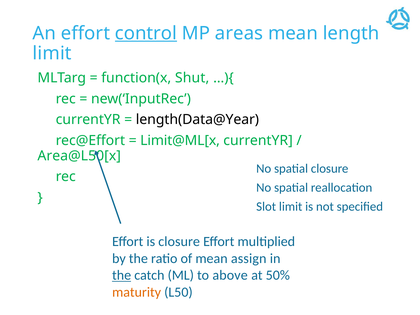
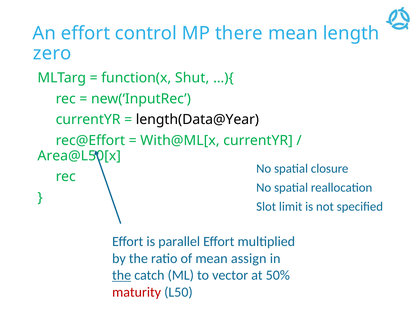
control underline: present -> none (146, 33)
areas: areas -> there (239, 33)
limit: limit -> zero (52, 53)
Limit@ML[x: Limit@ML[x -> With@ML[x (180, 141)
is closure: closure -> parallel (179, 242)
above: above -> vector (230, 275)
maturity colour: orange -> red (137, 292)
